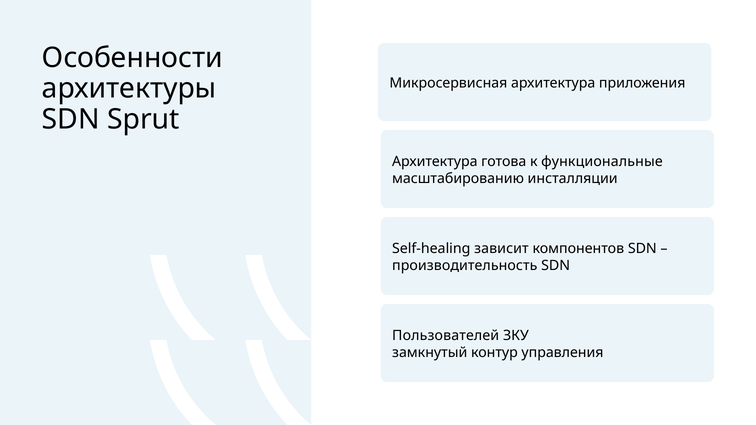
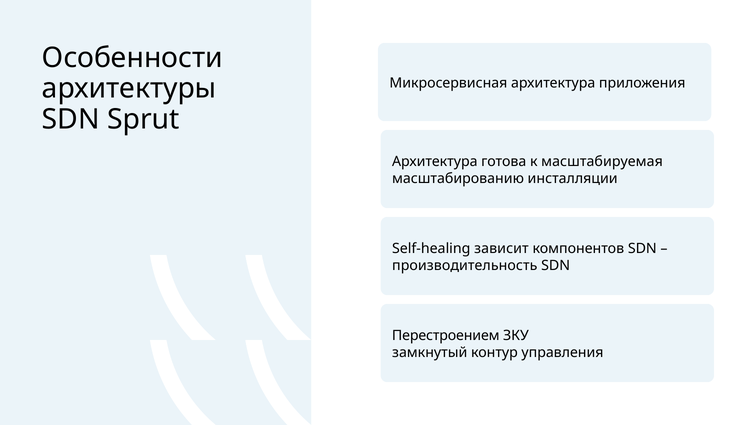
функциональные: функциональные -> масштабируемая (602, 162)
Пользователей: Пользователей -> Перестроением (446, 336)
